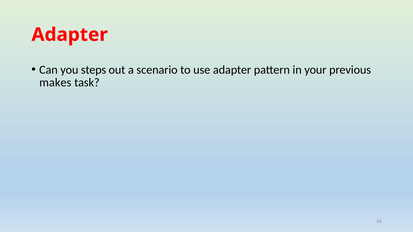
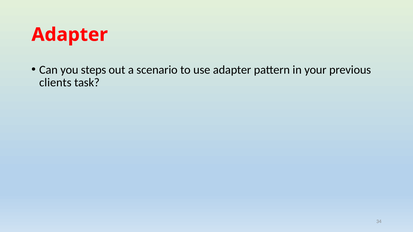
makes: makes -> clients (55, 83)
